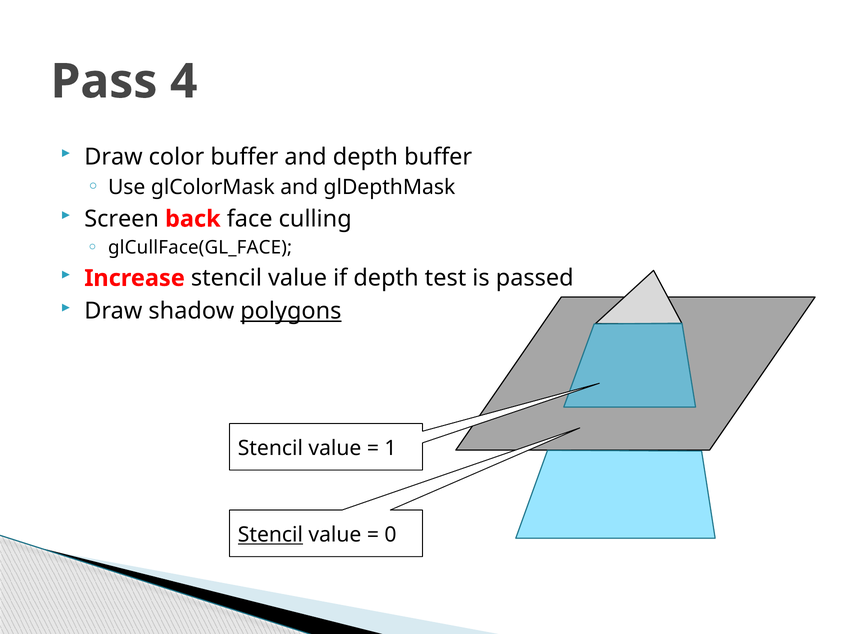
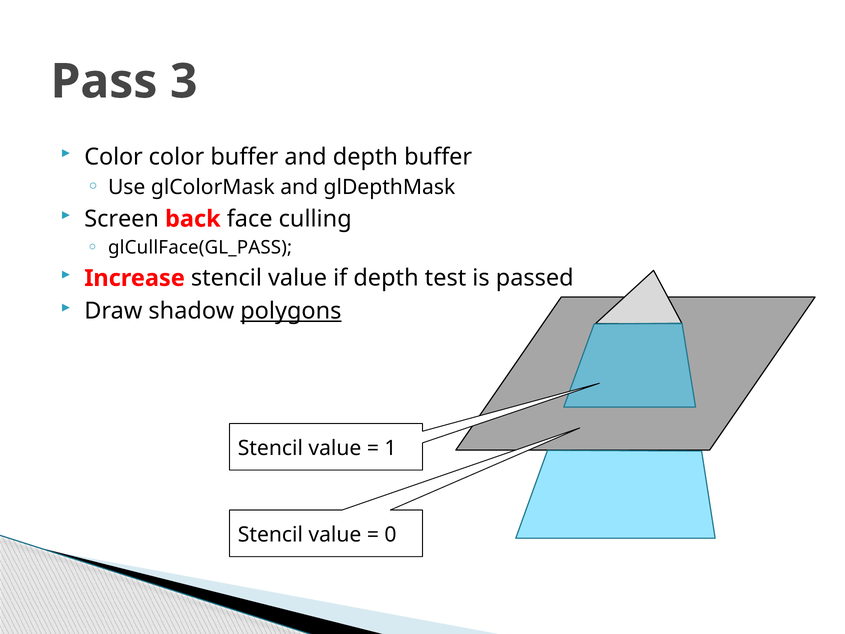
4: 4 -> 3 (184, 82)
Draw: Draw -> Color (114, 157)
glCullFace(GL_FACE: glCullFace(GL_FACE -> glCullFace(GL_PASS (200, 248)
Stencil underline: present -> none (270, 535)
